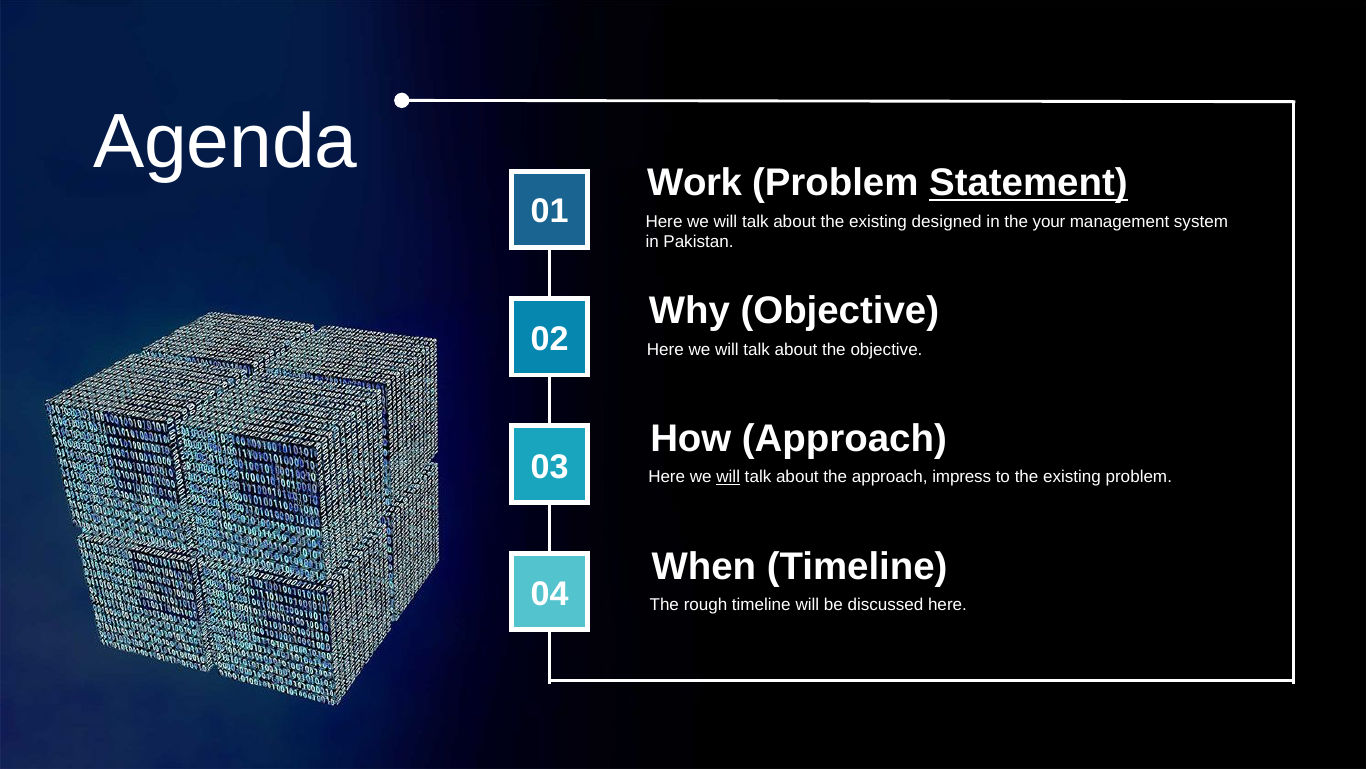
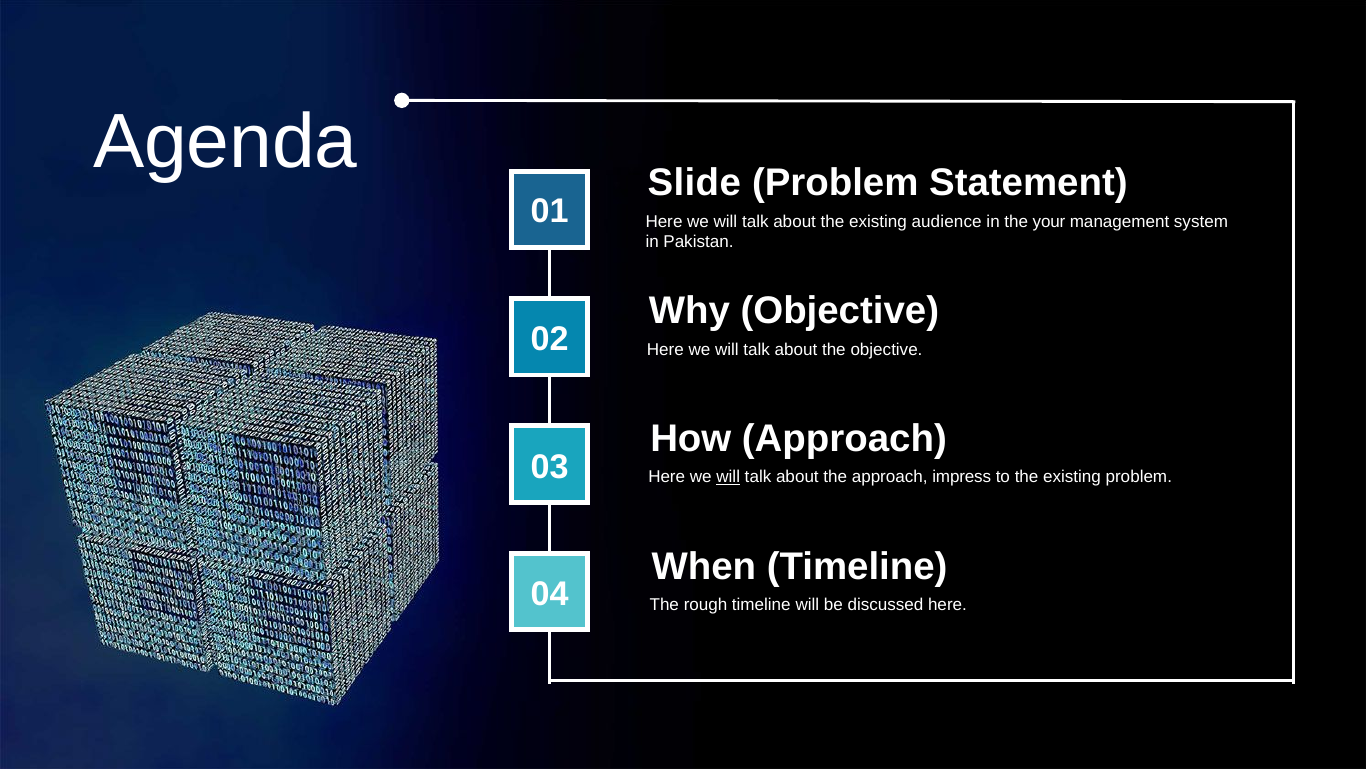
Work: Work -> Slide (694, 183)
Statement underline: present -> none (1028, 183)
designed: designed -> audience (947, 222)
